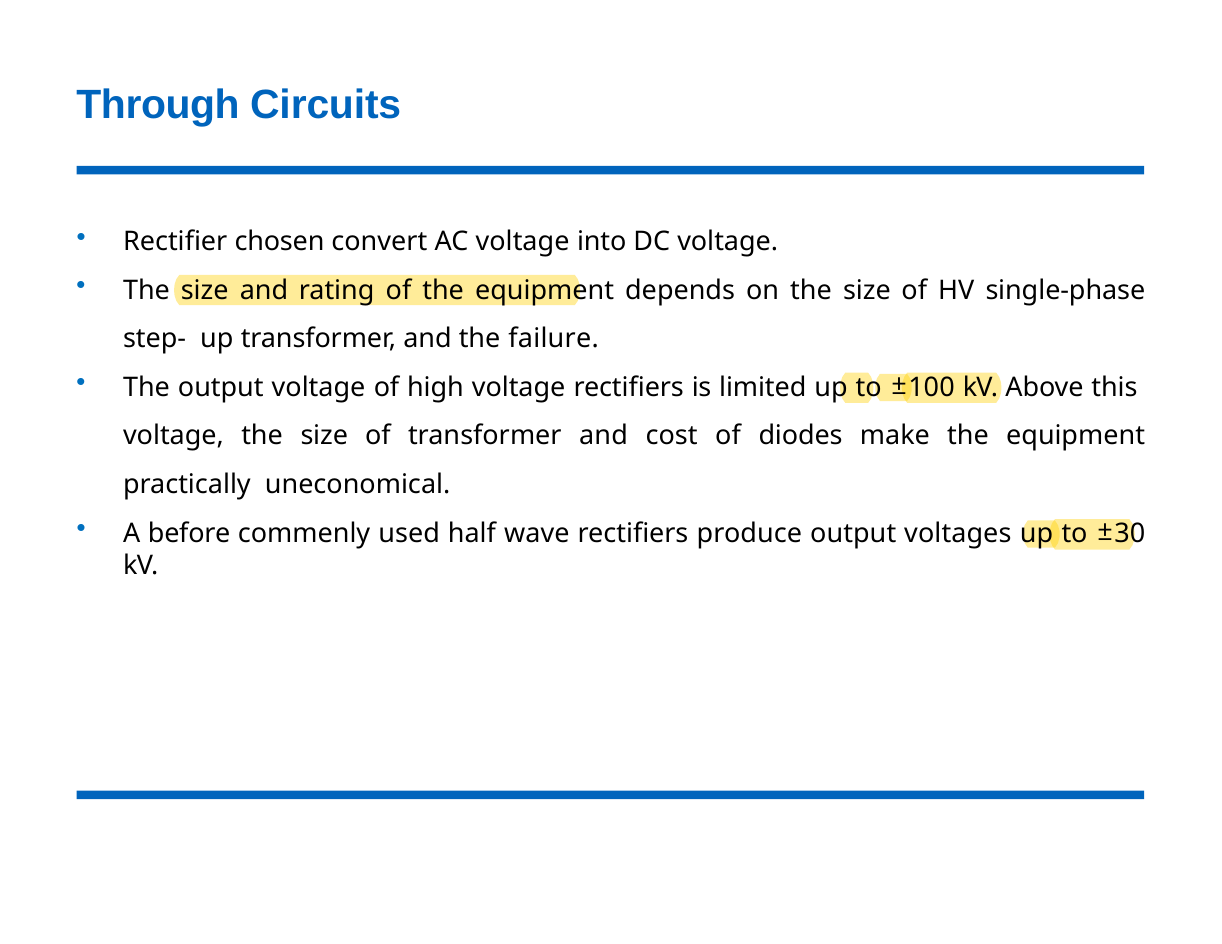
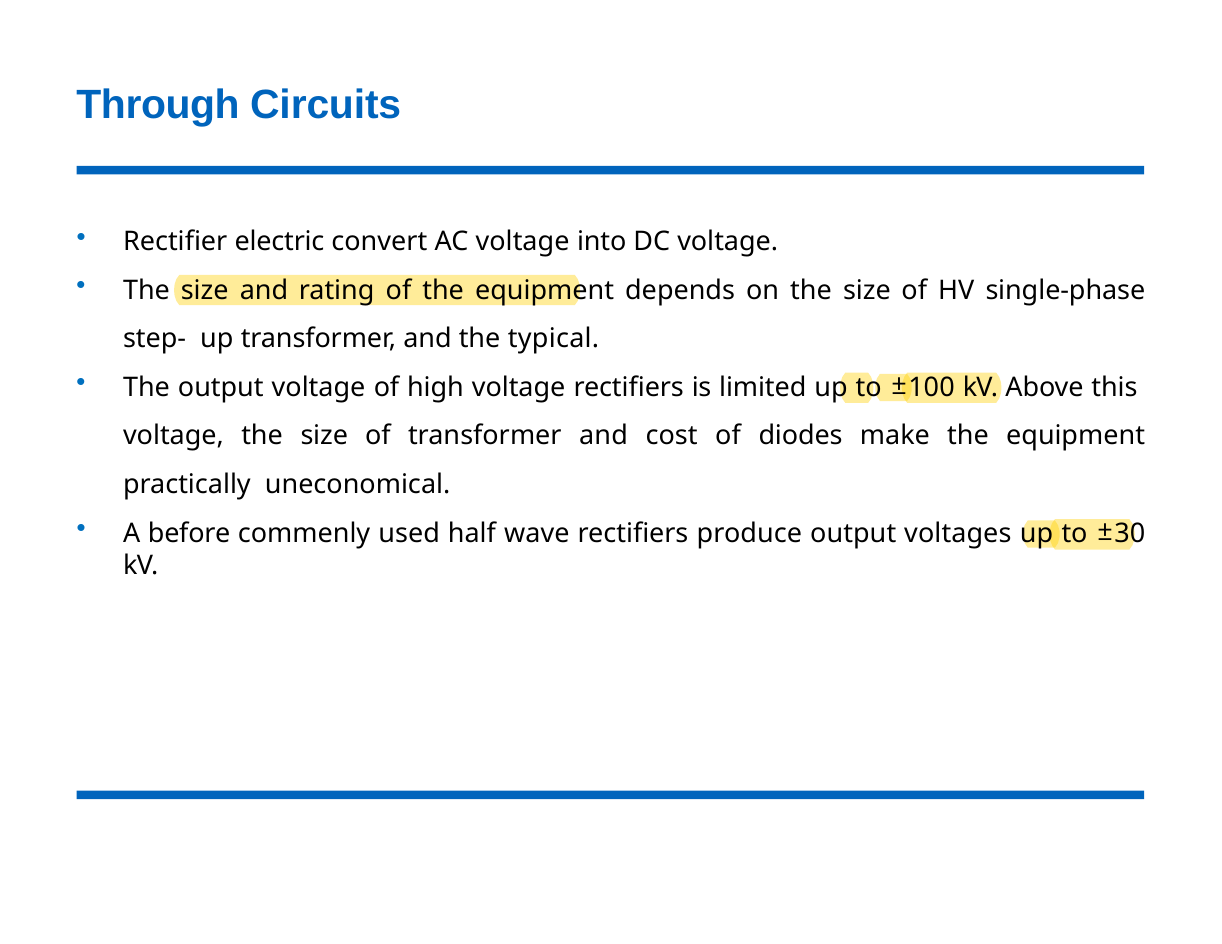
chosen: chosen -> electric (280, 242)
failure: failure -> typical (554, 339)
